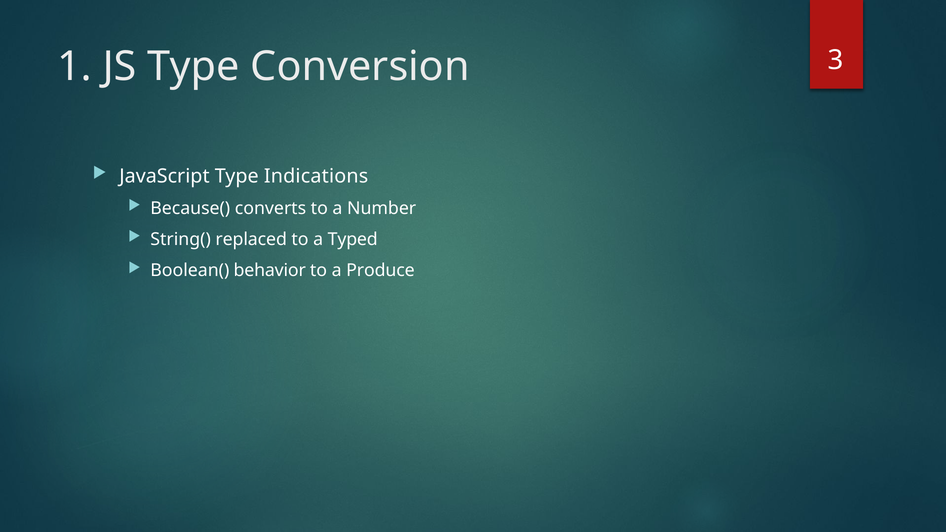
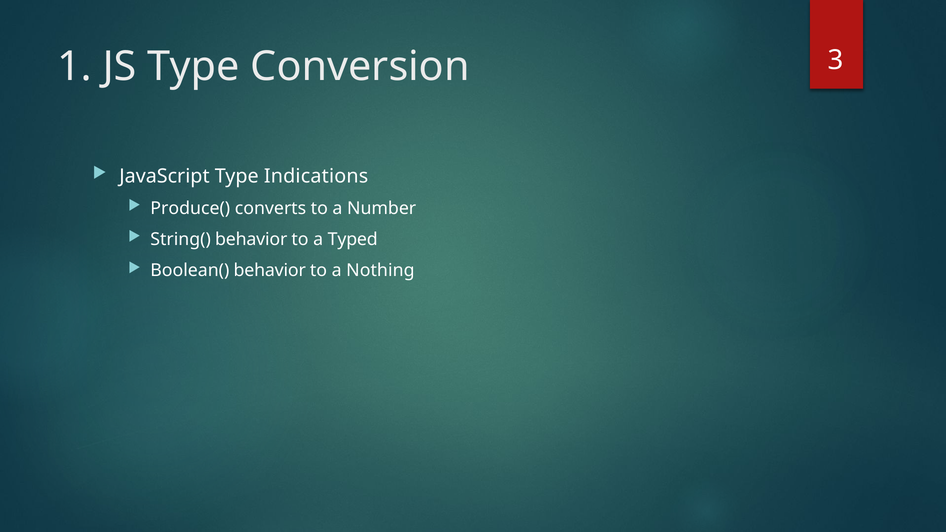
Because(: Because( -> Produce( (190, 208)
String( replaced: replaced -> behavior (251, 239)
Produce: Produce -> Nothing (380, 271)
